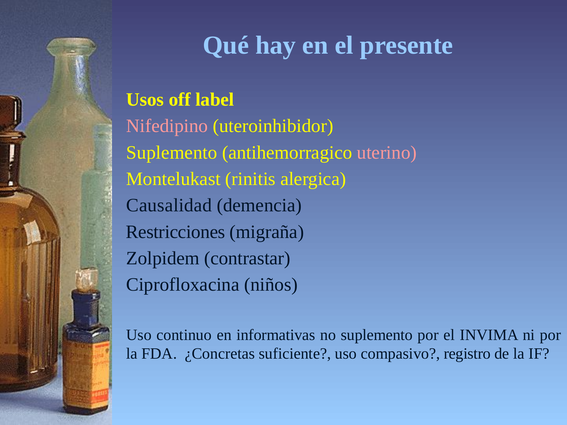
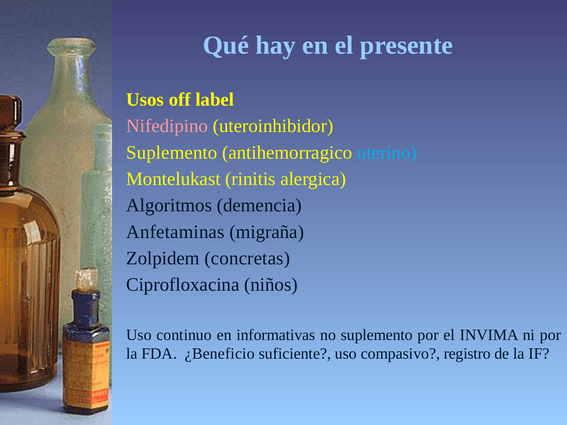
uterino colour: pink -> light blue (387, 153)
Causalidad: Causalidad -> Algoritmos (169, 205)
Restricciones: Restricciones -> Anfetaminas (175, 232)
contrastar: contrastar -> concretas (247, 258)
¿Concretas: ¿Concretas -> ¿Beneficio (220, 354)
